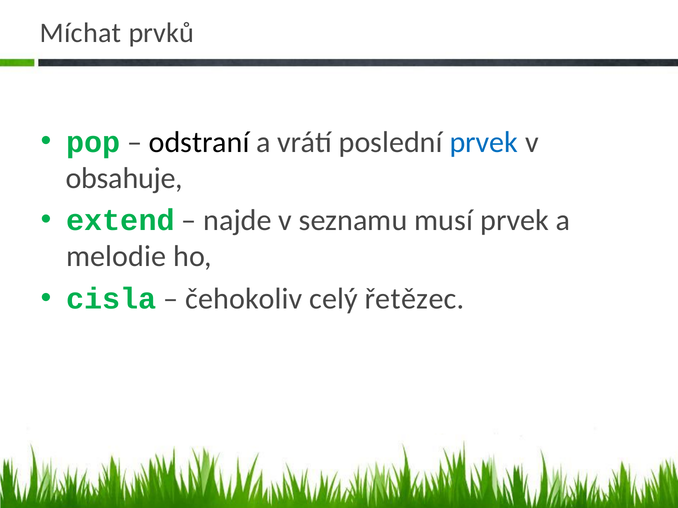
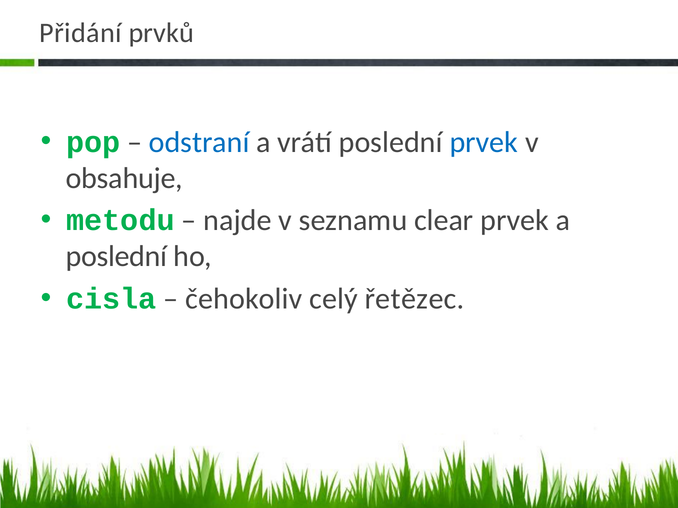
Míchat: Míchat -> Přidání (81, 33)
odstraní colour: black -> blue (199, 142)
extend: extend -> metodu (120, 221)
musí: musí -> clear (444, 221)
melodie: melodie -> poslední (116, 257)
